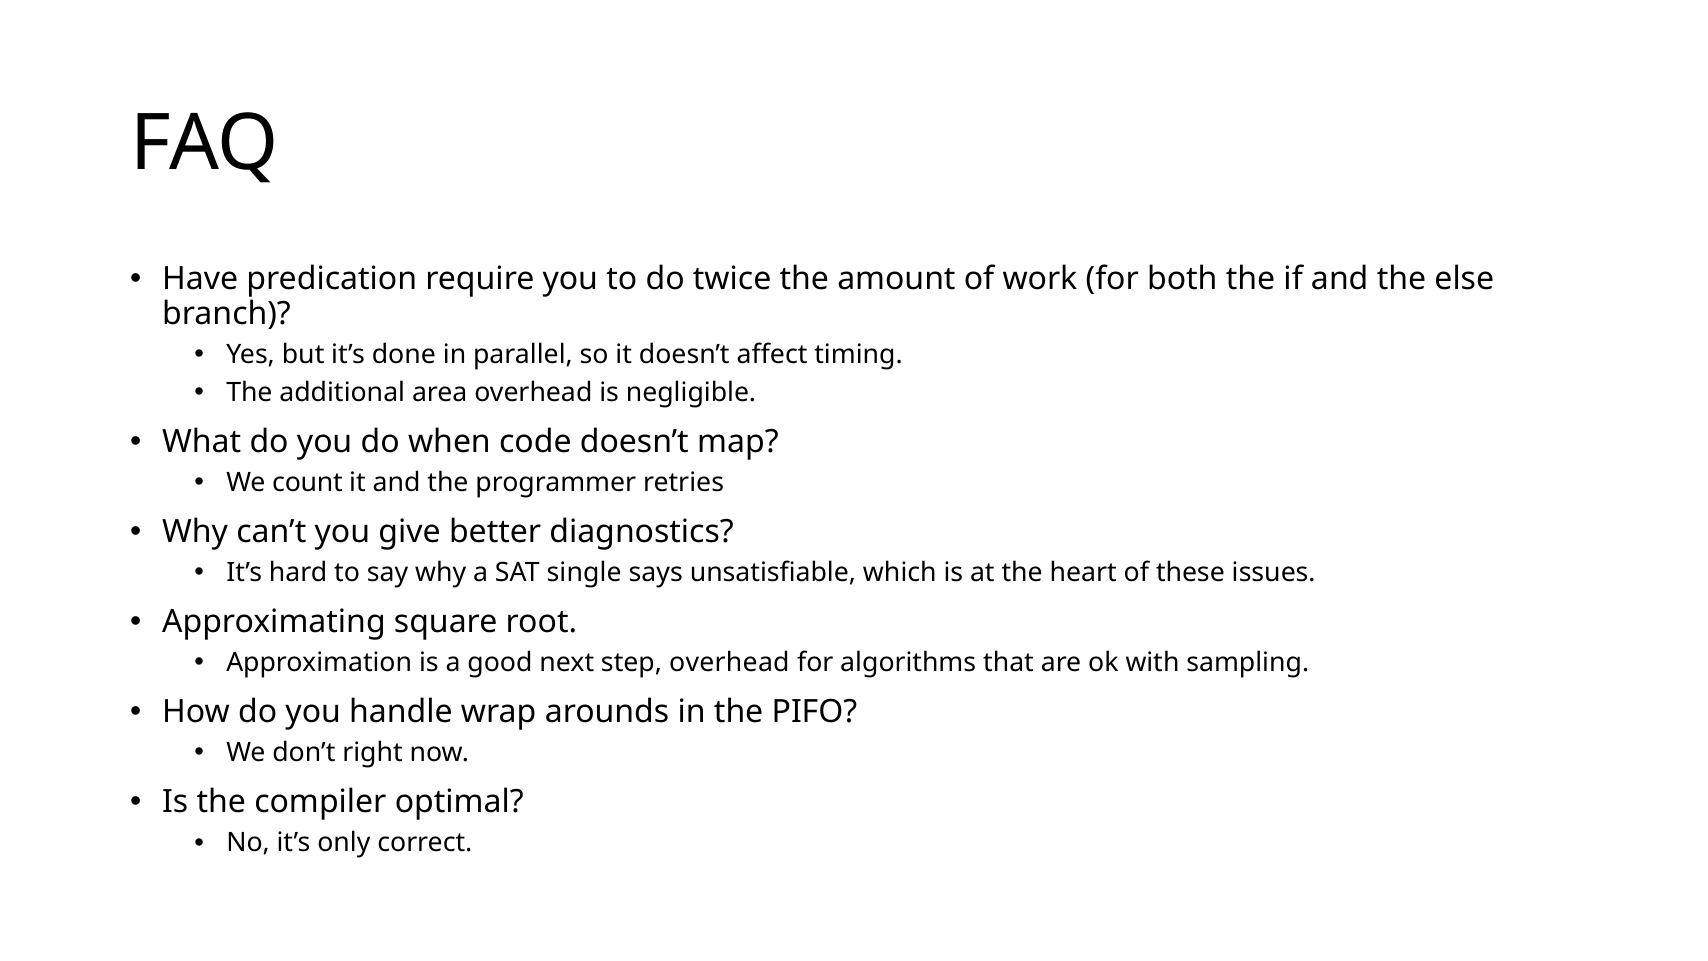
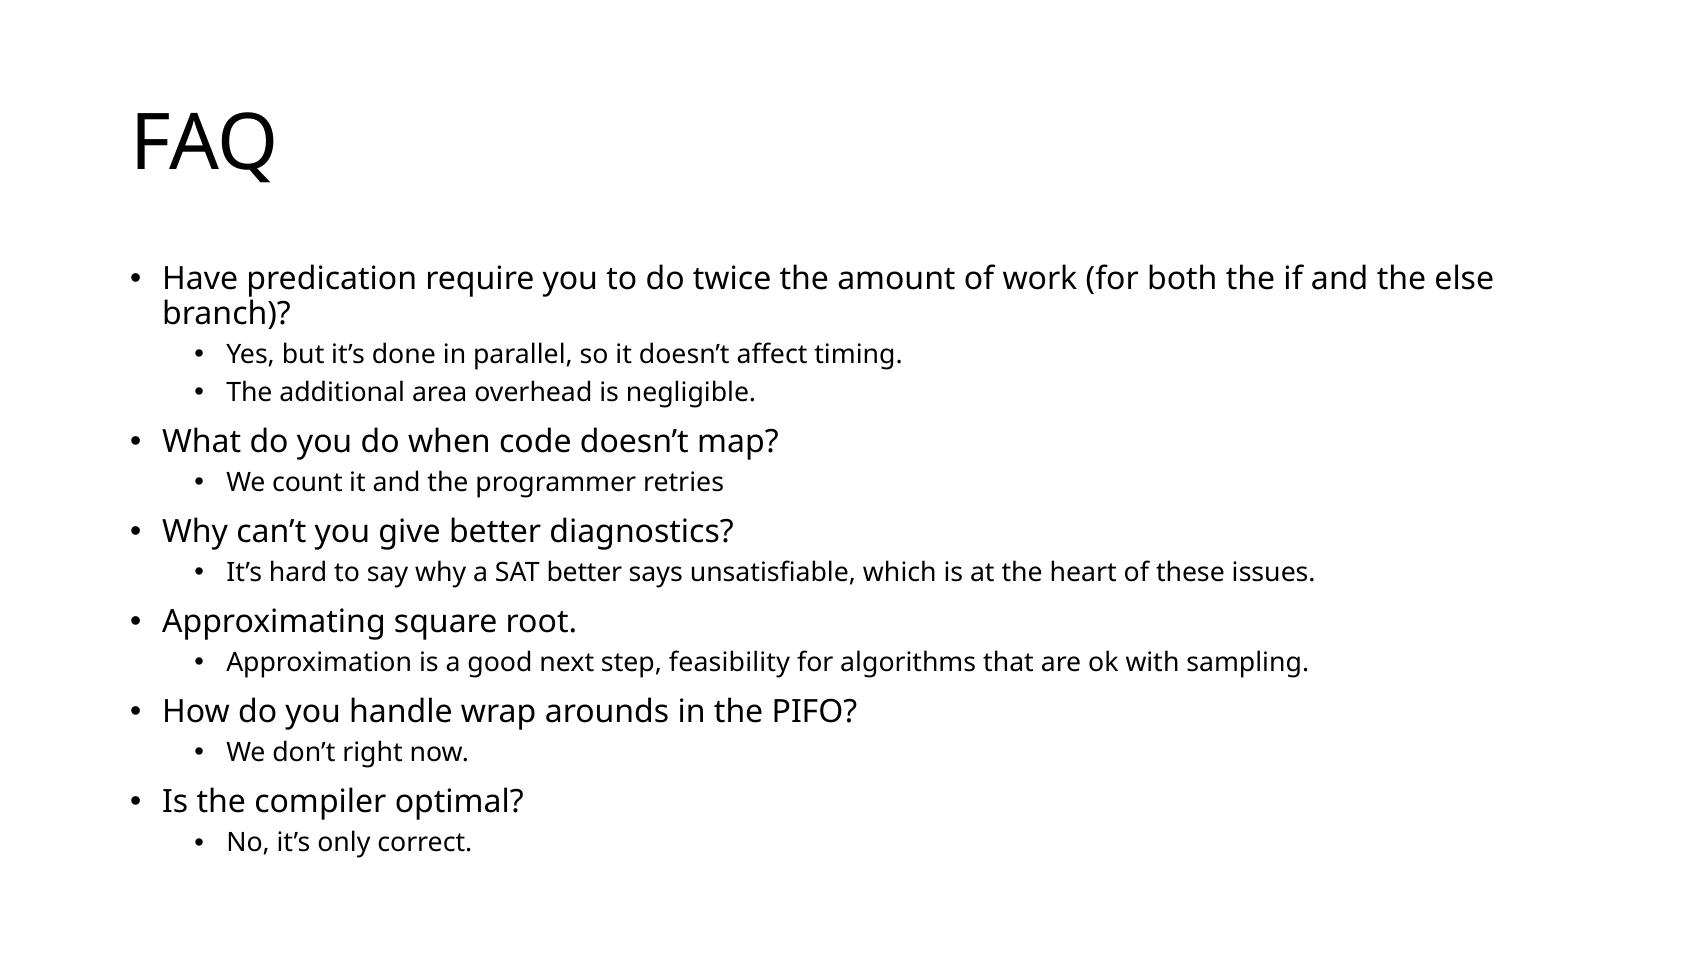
SAT single: single -> better (584, 572)
step overhead: overhead -> feasibility (729, 663)
